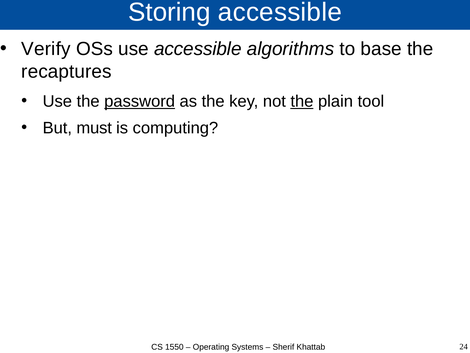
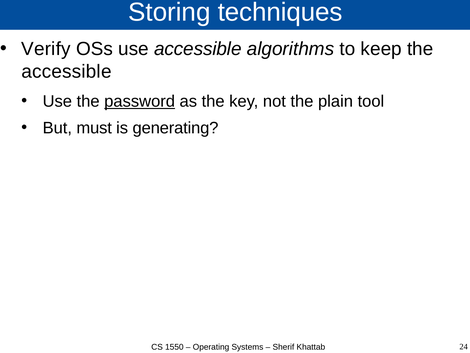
Storing accessible: accessible -> techniques (280, 12)
base: base -> keep (381, 49)
recaptures: recaptures -> accessible (67, 72)
the underline: present -> none (302, 101)
computing: computing -> generating (176, 128)
